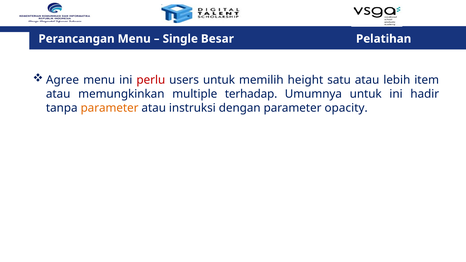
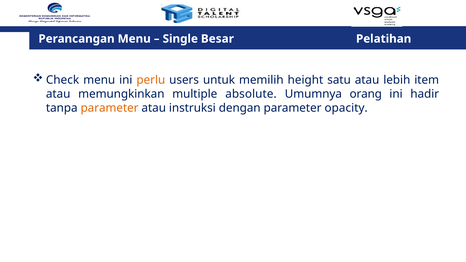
Agree: Agree -> Check (63, 80)
perlu colour: red -> orange (151, 80)
terhadap: terhadap -> absolute (251, 94)
Umumnya untuk: untuk -> orang (366, 94)
